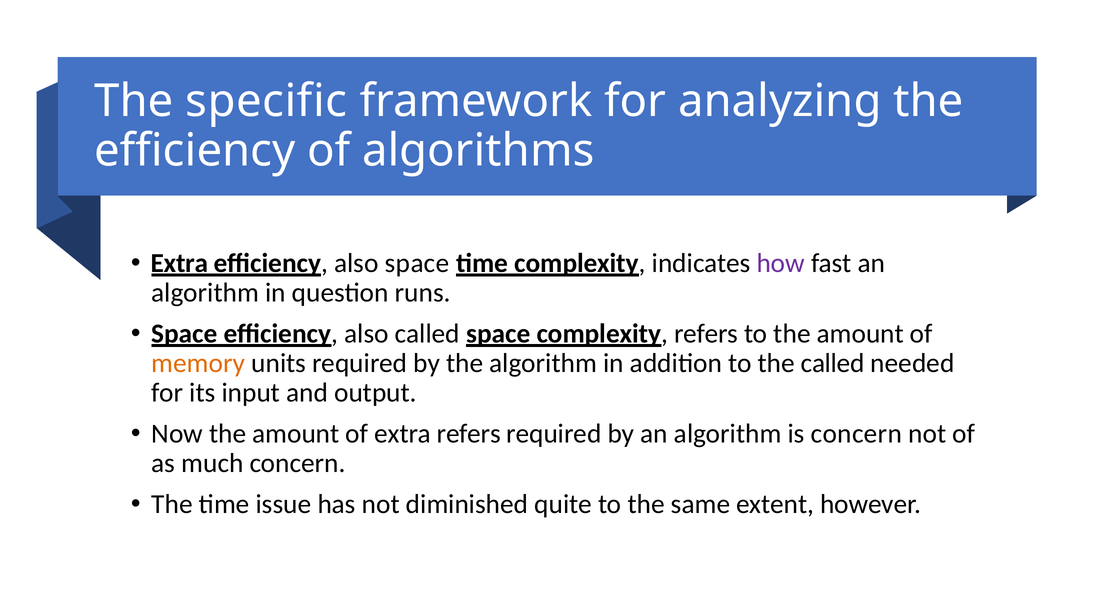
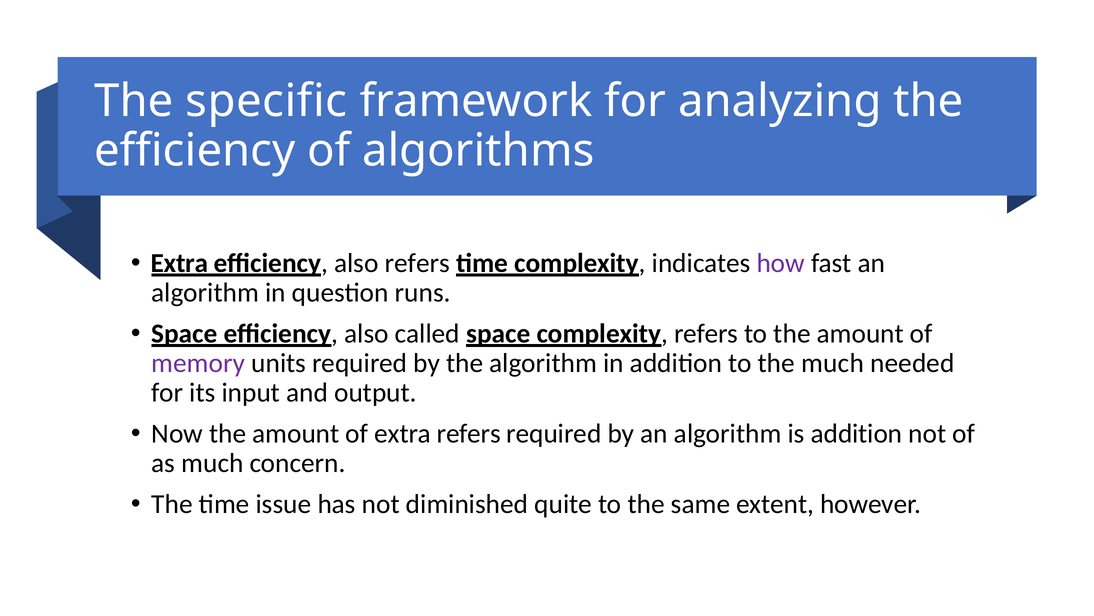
also space: space -> refers (417, 263)
memory colour: orange -> purple (198, 363)
the called: called -> much (832, 363)
is concern: concern -> addition (857, 433)
